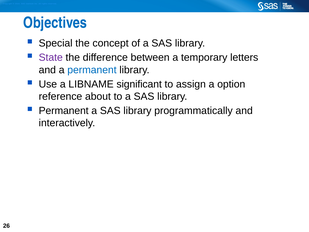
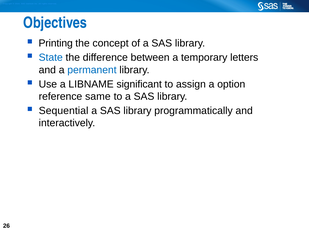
Special: Special -> Printing (56, 43)
State colour: purple -> blue (51, 57)
about: about -> same (98, 96)
Permanent: Permanent -> Sequential (64, 111)
